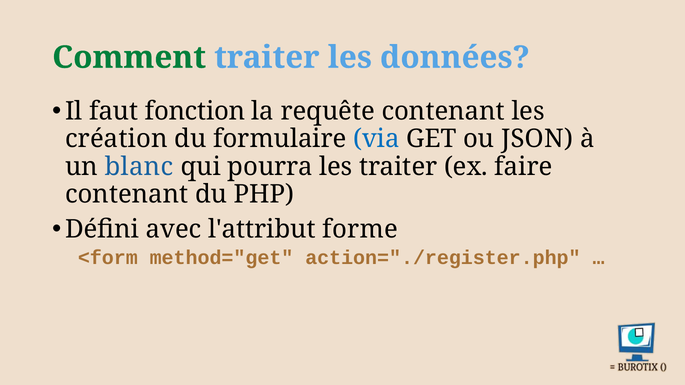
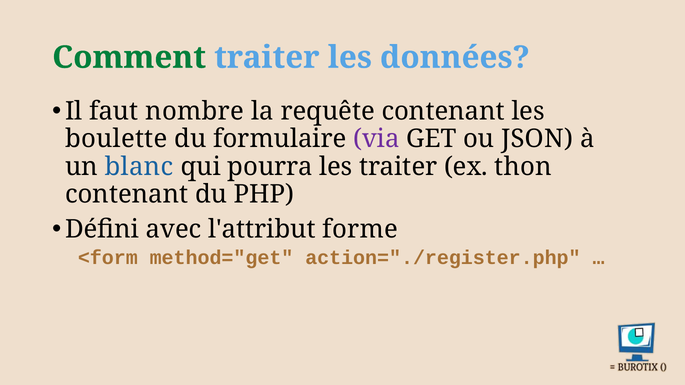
fonction: fonction -> nombre (195, 111)
création: création -> boulette (116, 139)
via colour: blue -> purple (376, 139)
faire: faire -> thon (523, 167)
